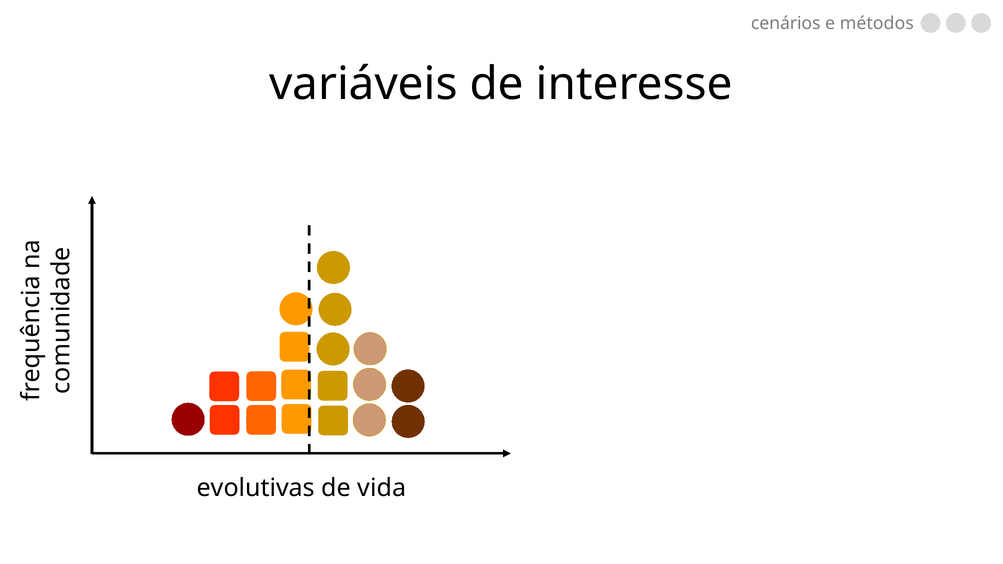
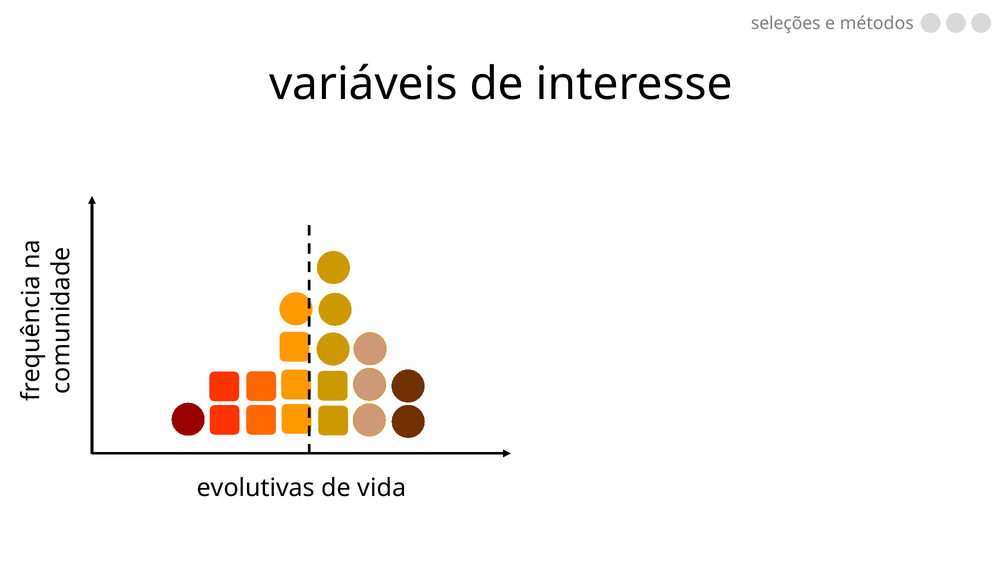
cenários: cenários -> seleções (786, 23)
